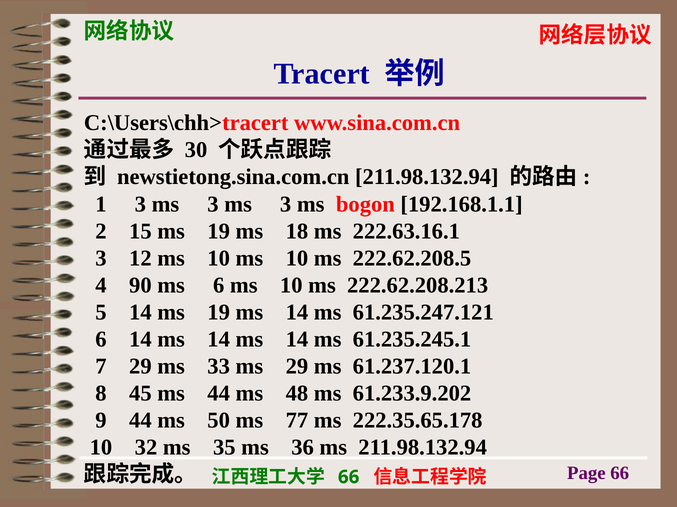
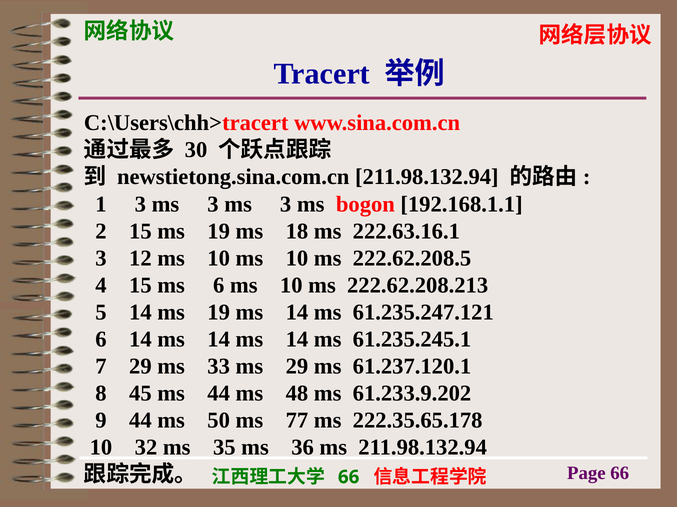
4 90: 90 -> 15 (140, 286)
